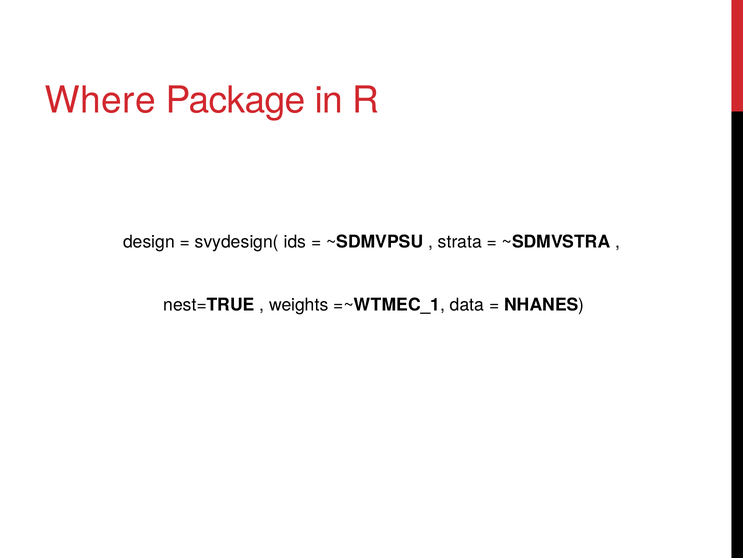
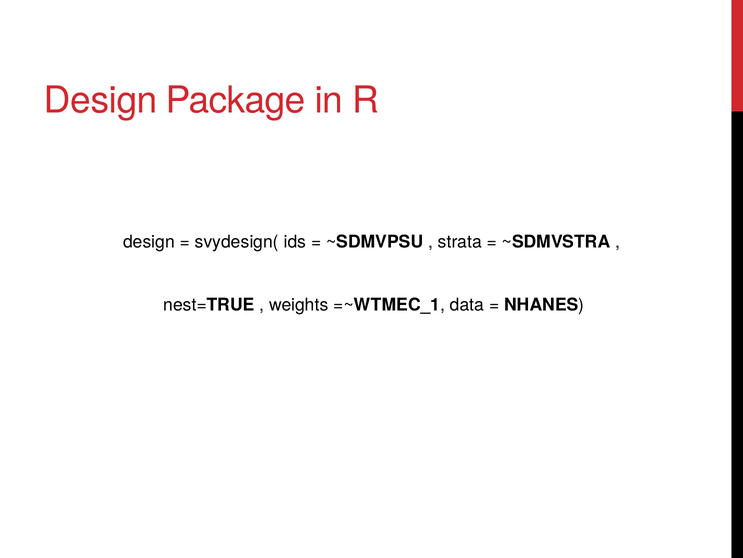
Where: Where -> Design (101, 100)
